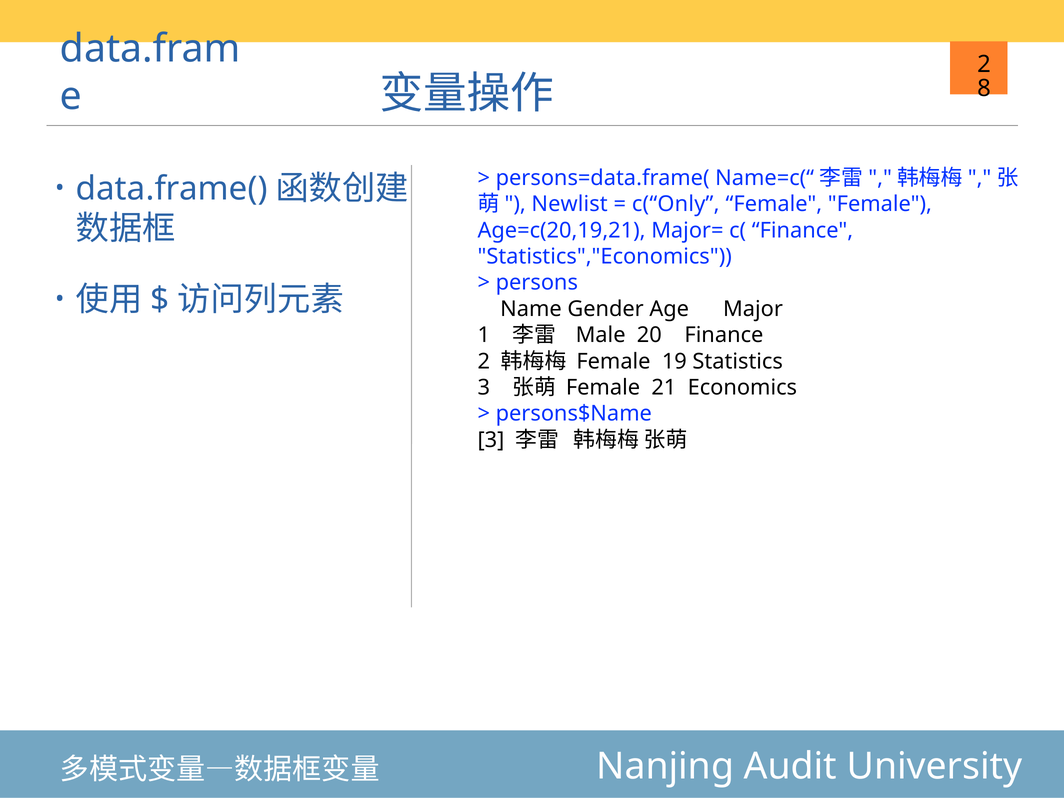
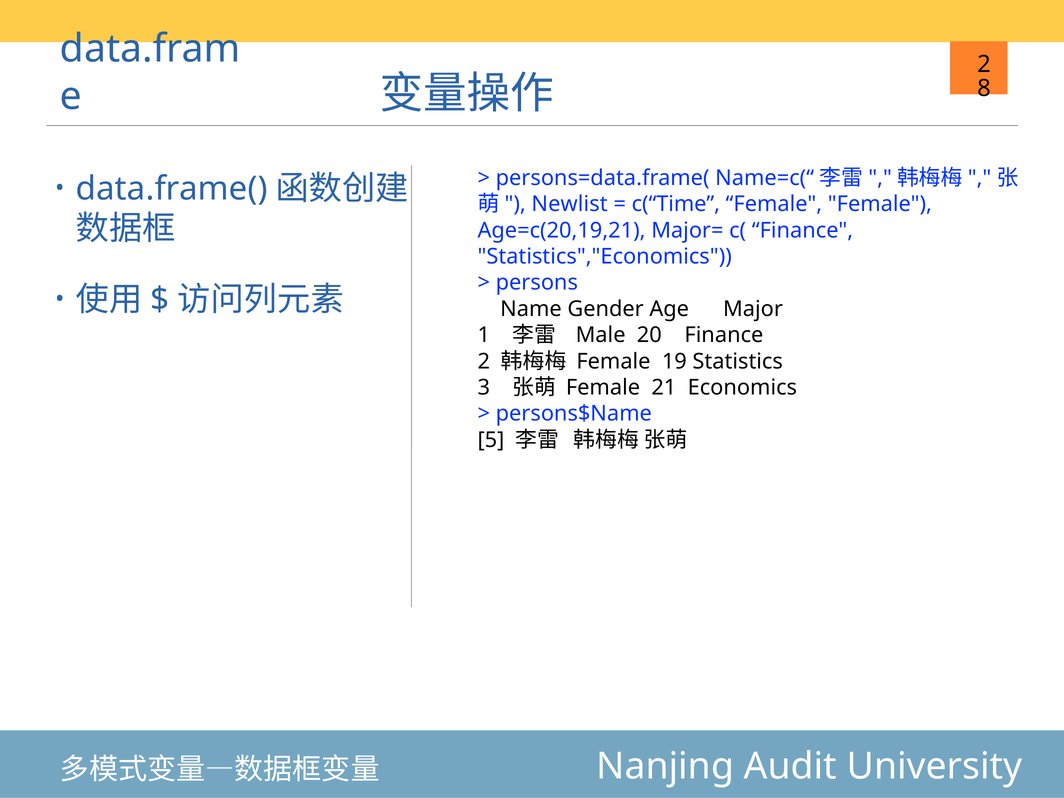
c(“Only: c(“Only -> c(“Time (676, 204)
3: 3 -> 5 (491, 440)
